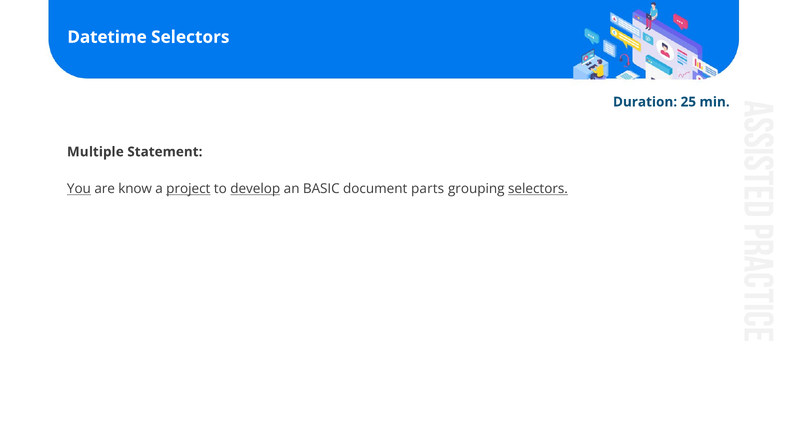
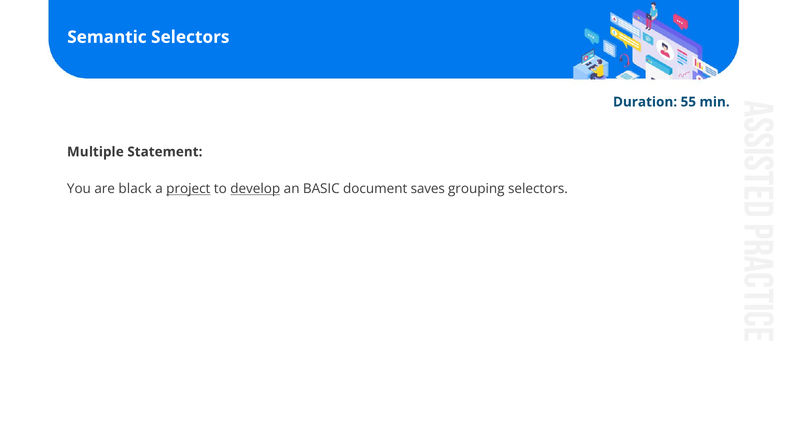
Datetime: Datetime -> Semantic (107, 37)
25: 25 -> 55 (688, 102)
You underline: present -> none (79, 189)
know: know -> black (135, 189)
parts: parts -> saves (428, 189)
selectors underline: present -> none (538, 189)
